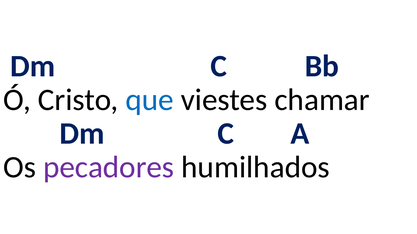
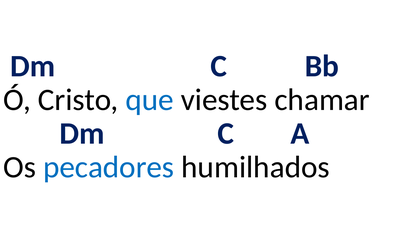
pecadores colour: purple -> blue (109, 168)
